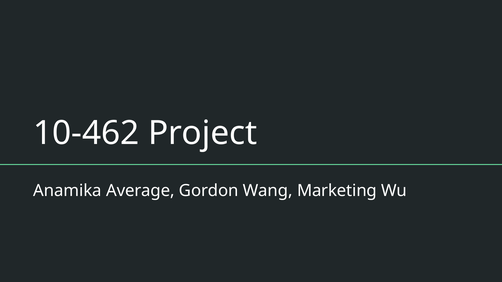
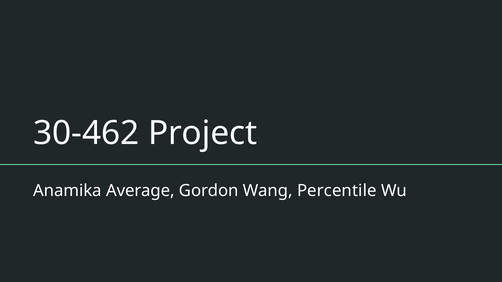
10-462: 10-462 -> 30-462 (86, 133)
Marketing: Marketing -> Percentile (337, 191)
